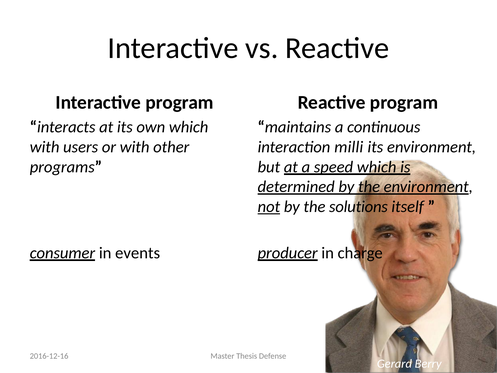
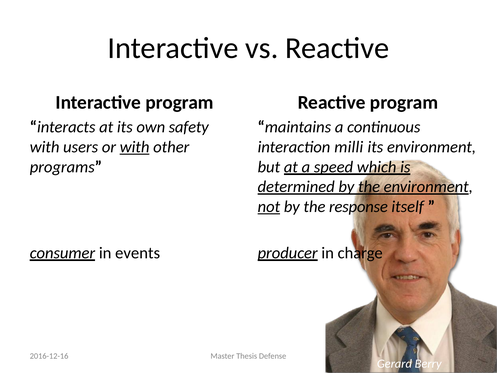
own which: which -> safety (189, 127)
with underline: none -> present (135, 147)
solutions: solutions -> response (358, 207)
